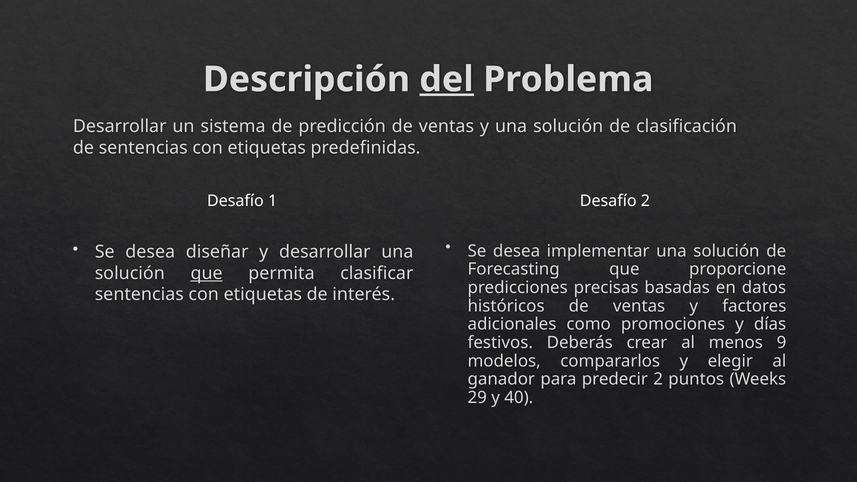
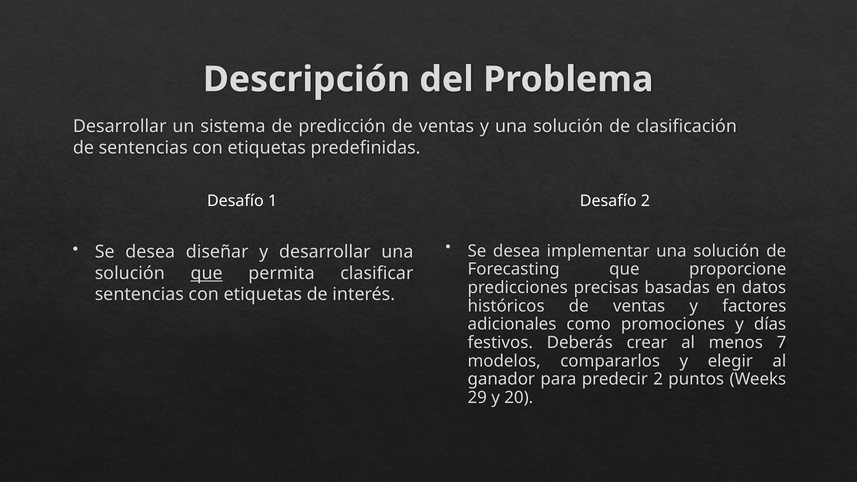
del underline: present -> none (447, 79)
9: 9 -> 7 (781, 343)
40: 40 -> 20 (519, 398)
